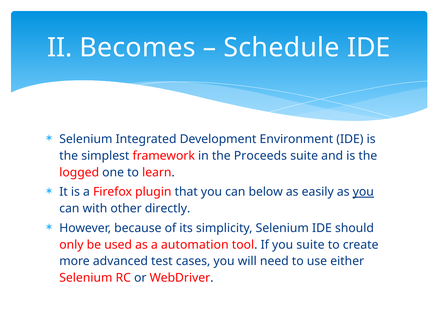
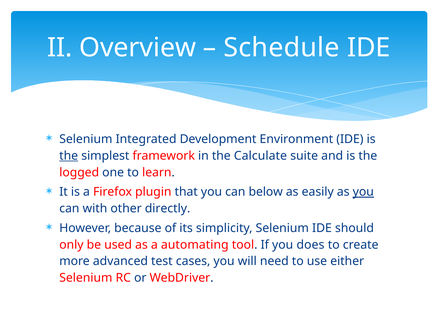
Becomes: Becomes -> Overview (138, 48)
the underline: none -> present (69, 156)
Proceeds: Proceeds -> Calculate (260, 156)
automation: automation -> automating (195, 245)
you suite: suite -> does (310, 245)
